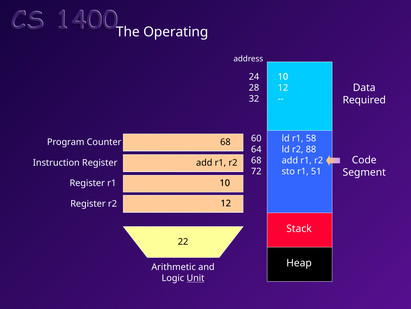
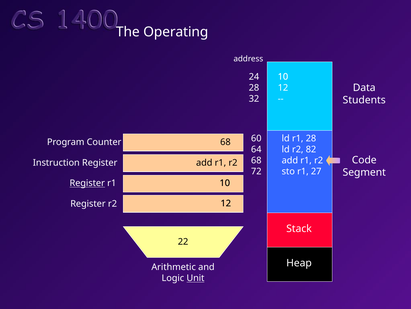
Required: Required -> Students (364, 100)
r1 58: 58 -> 28 (311, 138)
88: 88 -> 82 (311, 149)
51: 51 -> 27 (316, 171)
Register underline: none -> present (87, 183)
